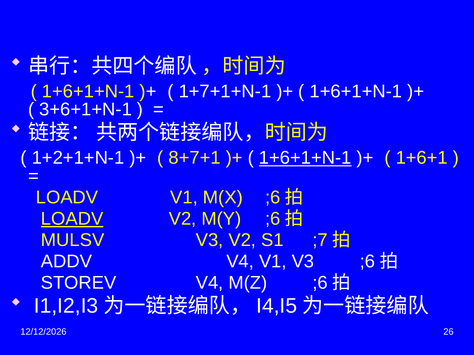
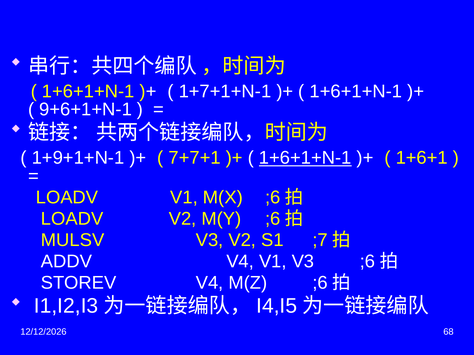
3+6+1+N-1: 3+6+1+N-1 -> 9+6+1+N-1 (86, 110)
1+2+1+N-1: 1+2+1+N-1 -> 1+9+1+N-1 (78, 158)
8+7+1: 8+7+1 -> 7+7+1 (195, 158)
LOADV underline: present -> none (72, 219)
26: 26 -> 68 (448, 332)
